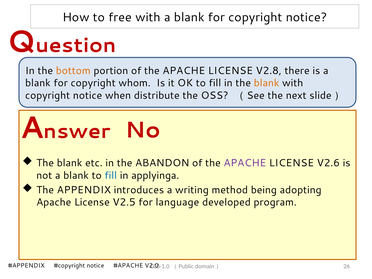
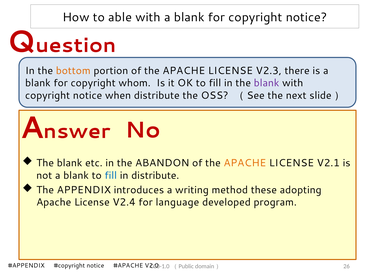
free: free -> able (120, 17)
V2.8: V2.8 -> V2.3 (269, 71)
blank colour: orange -> purple (267, 83)
APACHE colour: purple -> orange (245, 163)
V2.6: V2.6 -> V2.1 (328, 163)
in applyinga: applyinga -> distribute (155, 175)
being: being -> these (264, 190)
V2.5: V2.5 -> V2.4 (124, 202)
